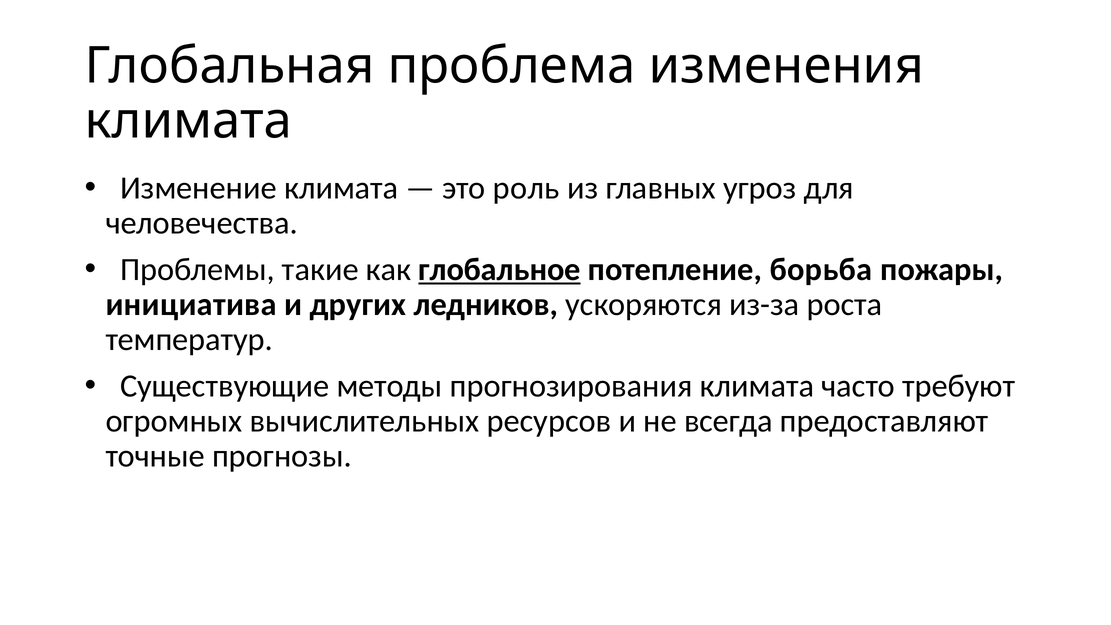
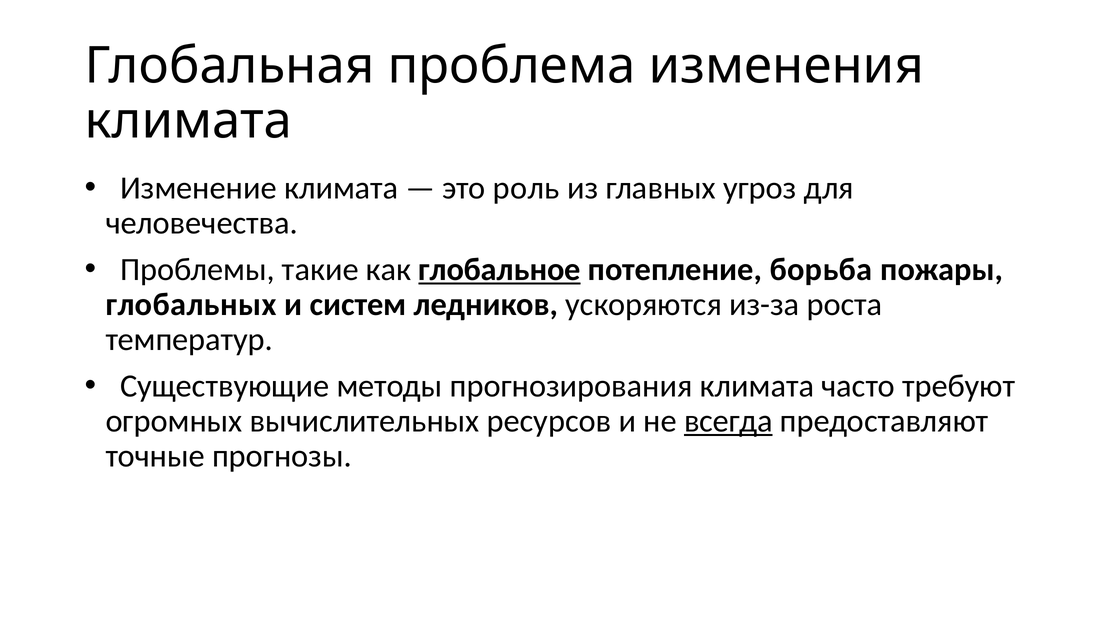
инициатива: инициатива -> глобальных (191, 304)
других: других -> систем (358, 304)
всегда underline: none -> present (728, 421)
